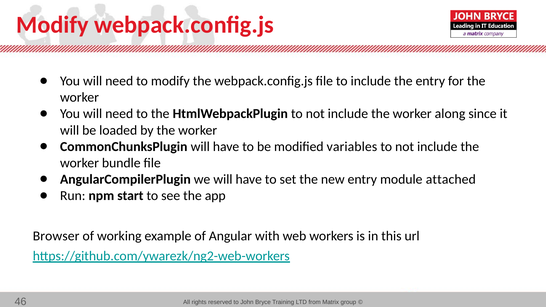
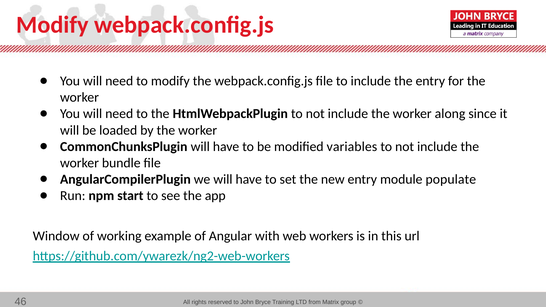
attached: attached -> populate (451, 179)
Browser: Browser -> Window (56, 236)
